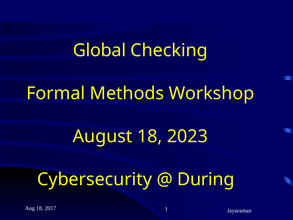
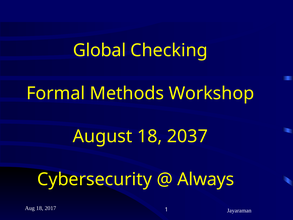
2023: 2023 -> 2037 (187, 136)
During: During -> Always (206, 179)
